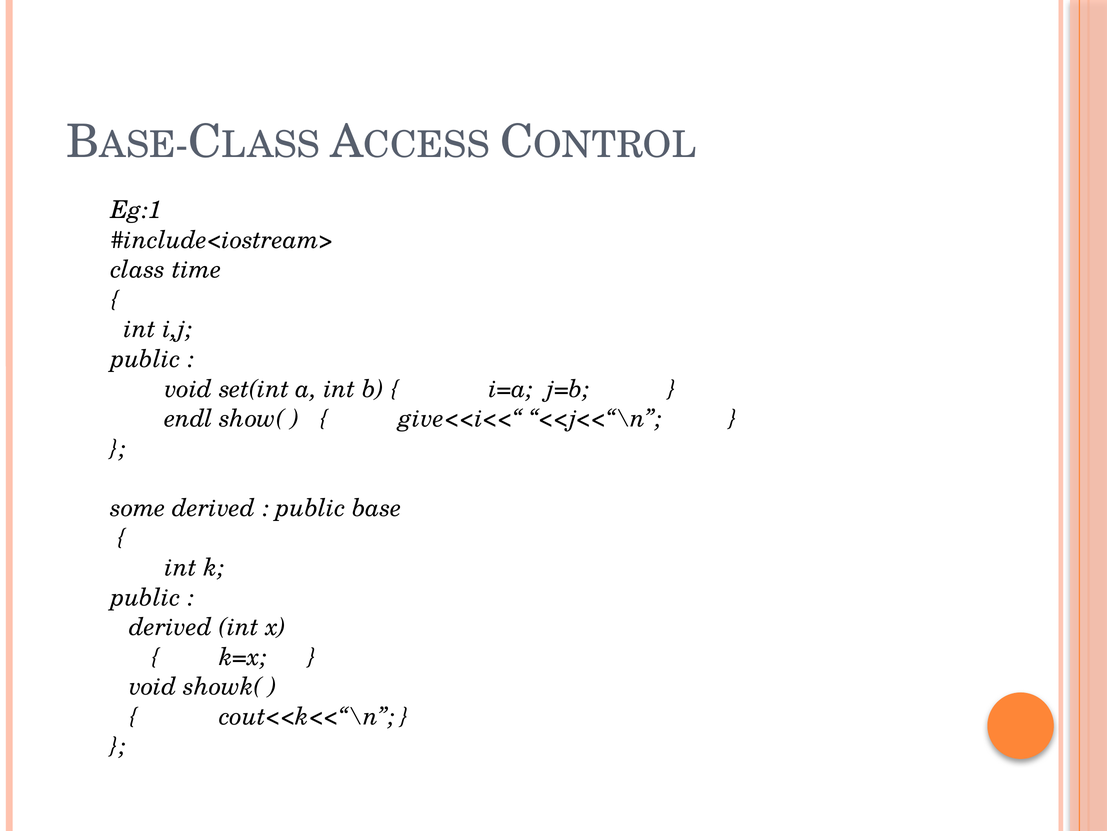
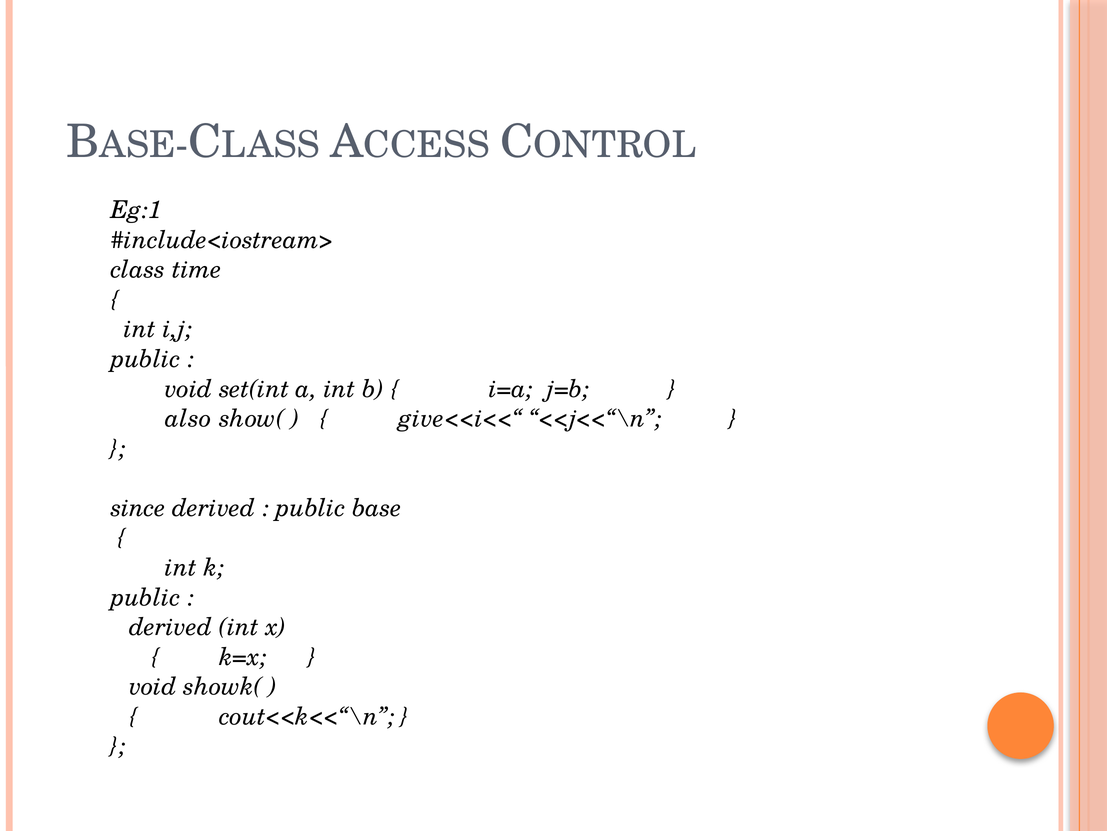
endl: endl -> also (189, 418)
some: some -> since (138, 508)
